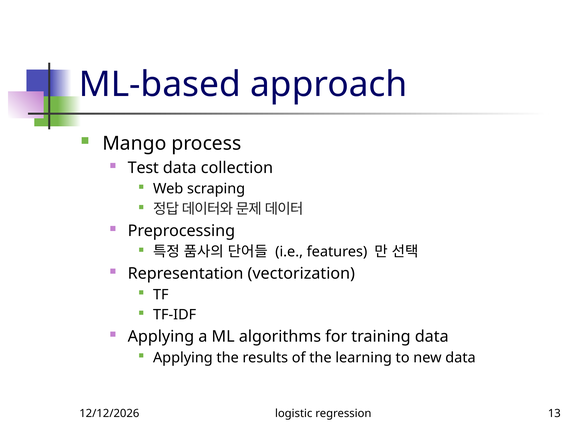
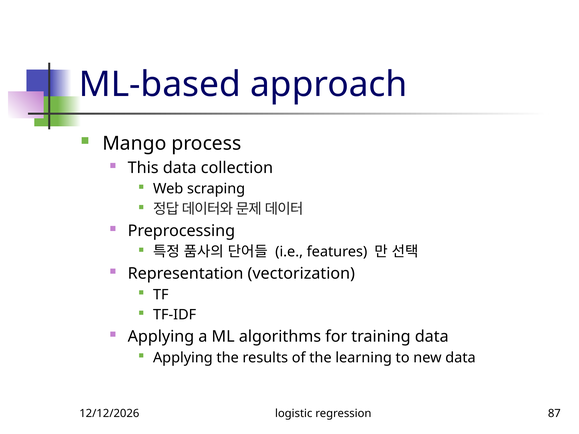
Test: Test -> This (143, 168)
13: 13 -> 87 (554, 414)
